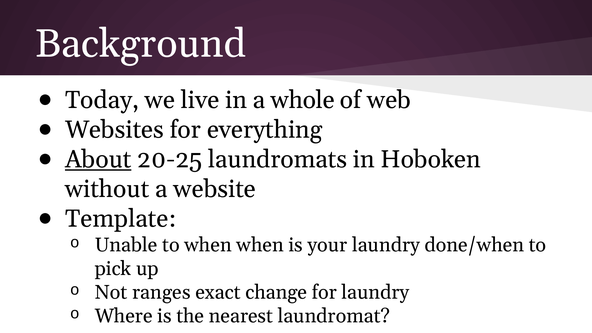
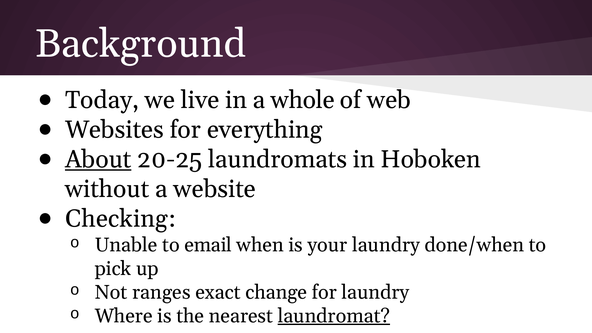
Template: Template -> Checking (121, 219)
to when: when -> email (208, 245)
laundromat underline: none -> present (334, 316)
